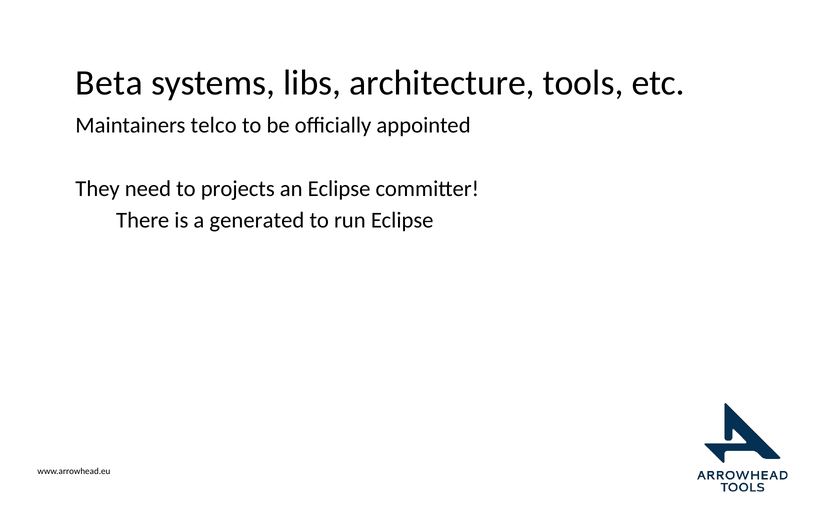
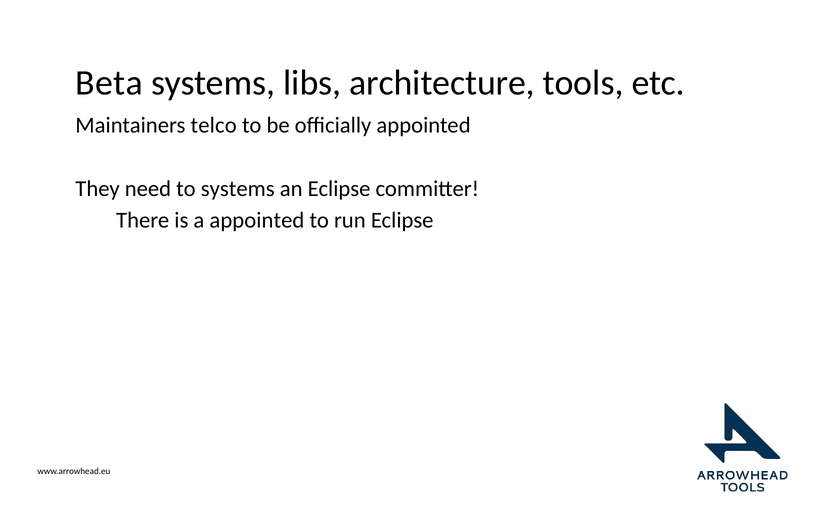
to projects: projects -> systems (238, 188)
a generated: generated -> appointed (257, 220)
